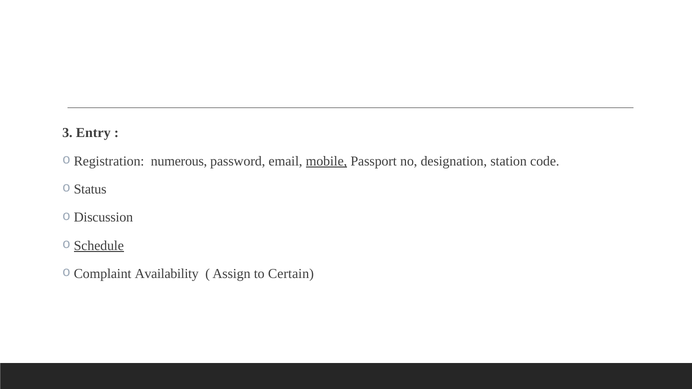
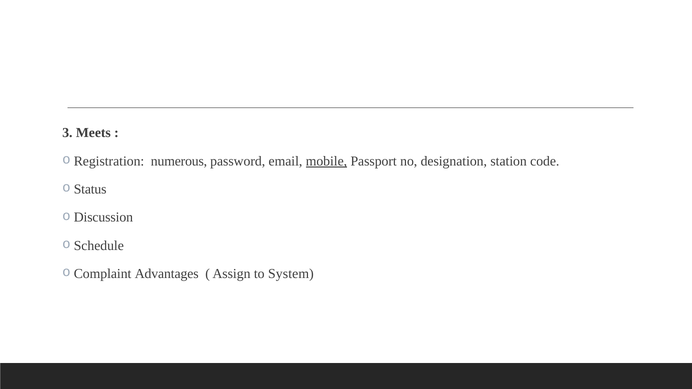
Entry: Entry -> Meets (93, 133)
Schedule underline: present -> none (99, 246)
Availability: Availability -> Advantages (167, 274)
Certain: Certain -> System (291, 274)
